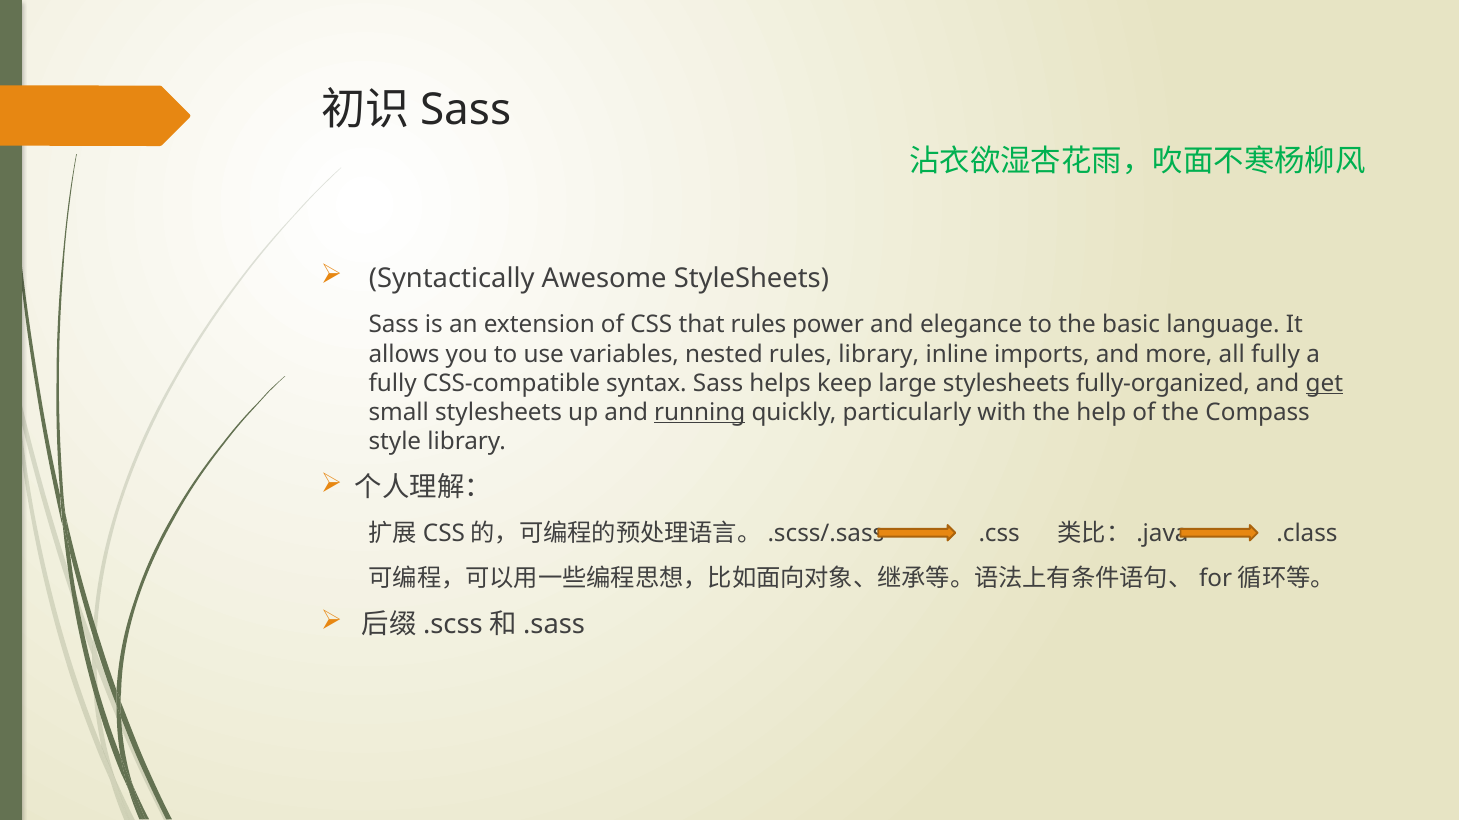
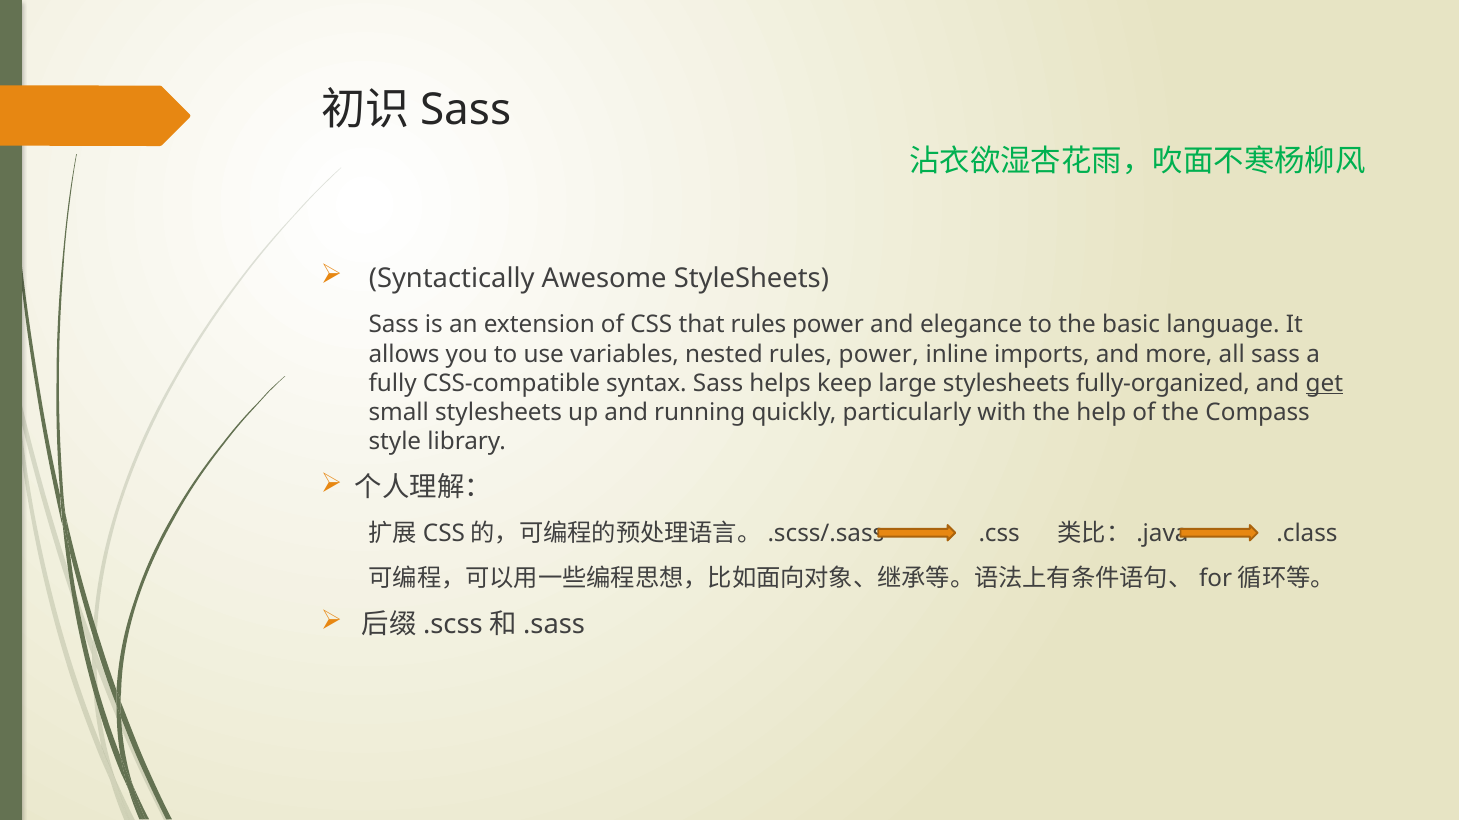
nested rules library: library -> power (879, 354)
all fully: fully -> sass (1276, 354)
running underline: present -> none (700, 413)
